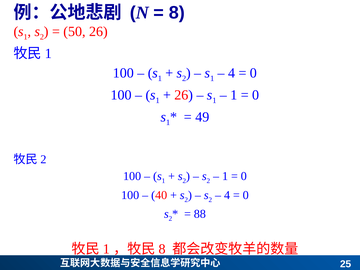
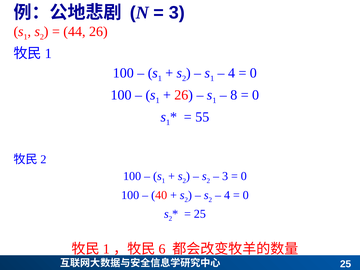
8: 8 -> 3 (177, 13)
50: 50 -> 44 (75, 32)
1: 1 -> 8 (234, 95)
49: 49 -> 55 (202, 117)
1: 1 -> 3 (225, 176)
88: 88 -> 25 (200, 214)
8: 8 -> 6 (162, 249)
